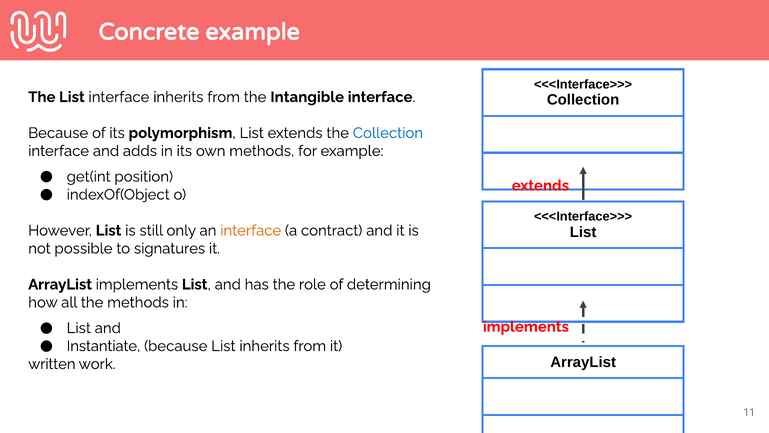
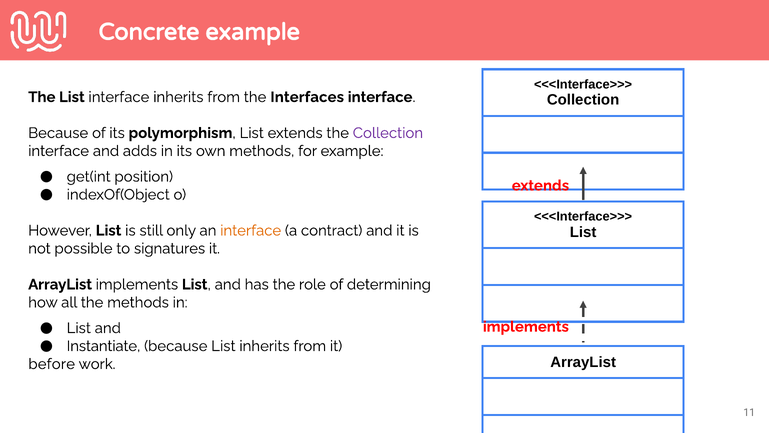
Intangible: Intangible -> Interfaces (307, 97)
Collection colour: blue -> purple (388, 133)
written: written -> before (52, 364)
